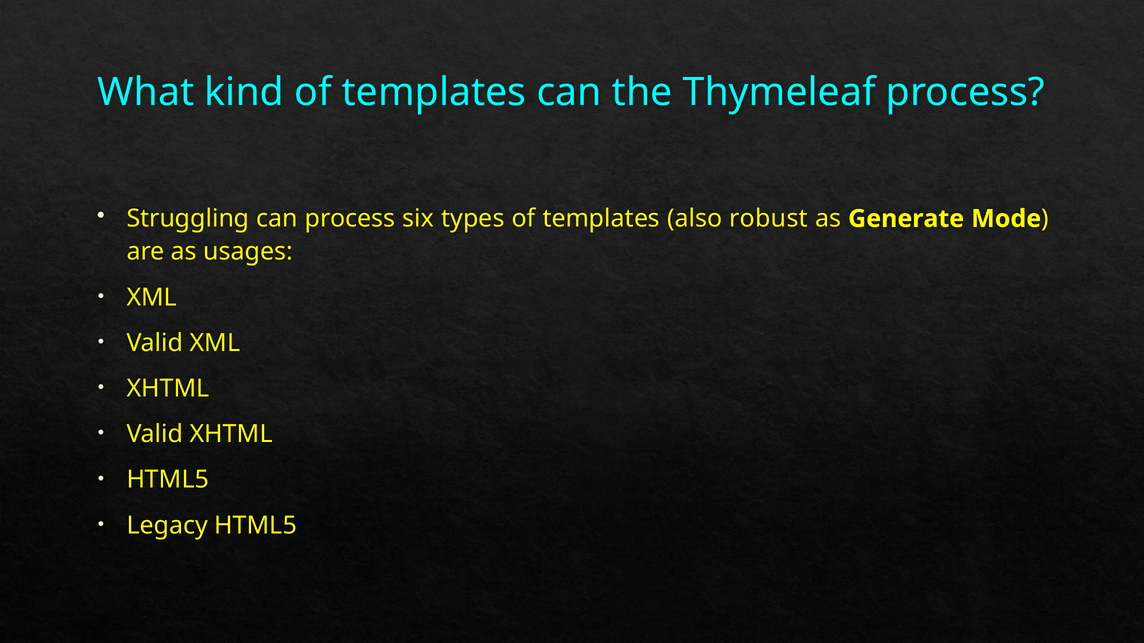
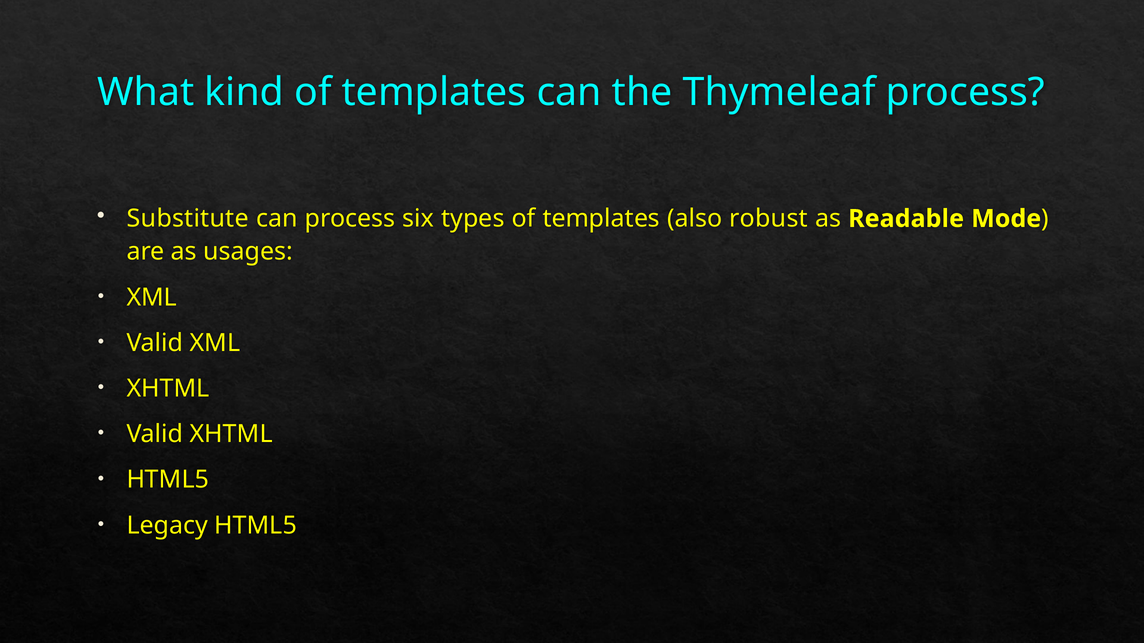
Struggling: Struggling -> Substitute (188, 219)
Generate: Generate -> Readable (906, 219)
